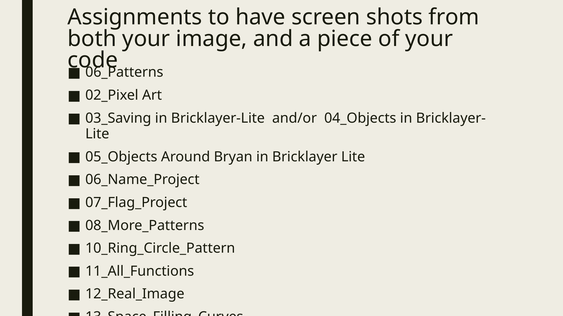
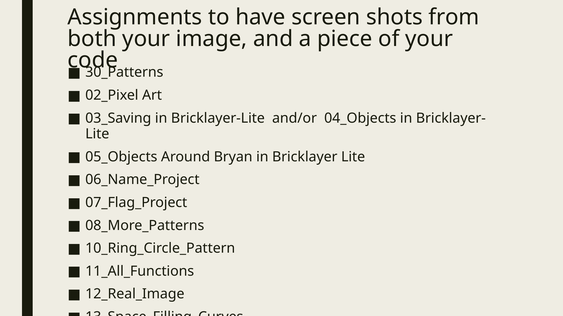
06_Patterns: 06_Patterns -> 30_Patterns (124, 72)
